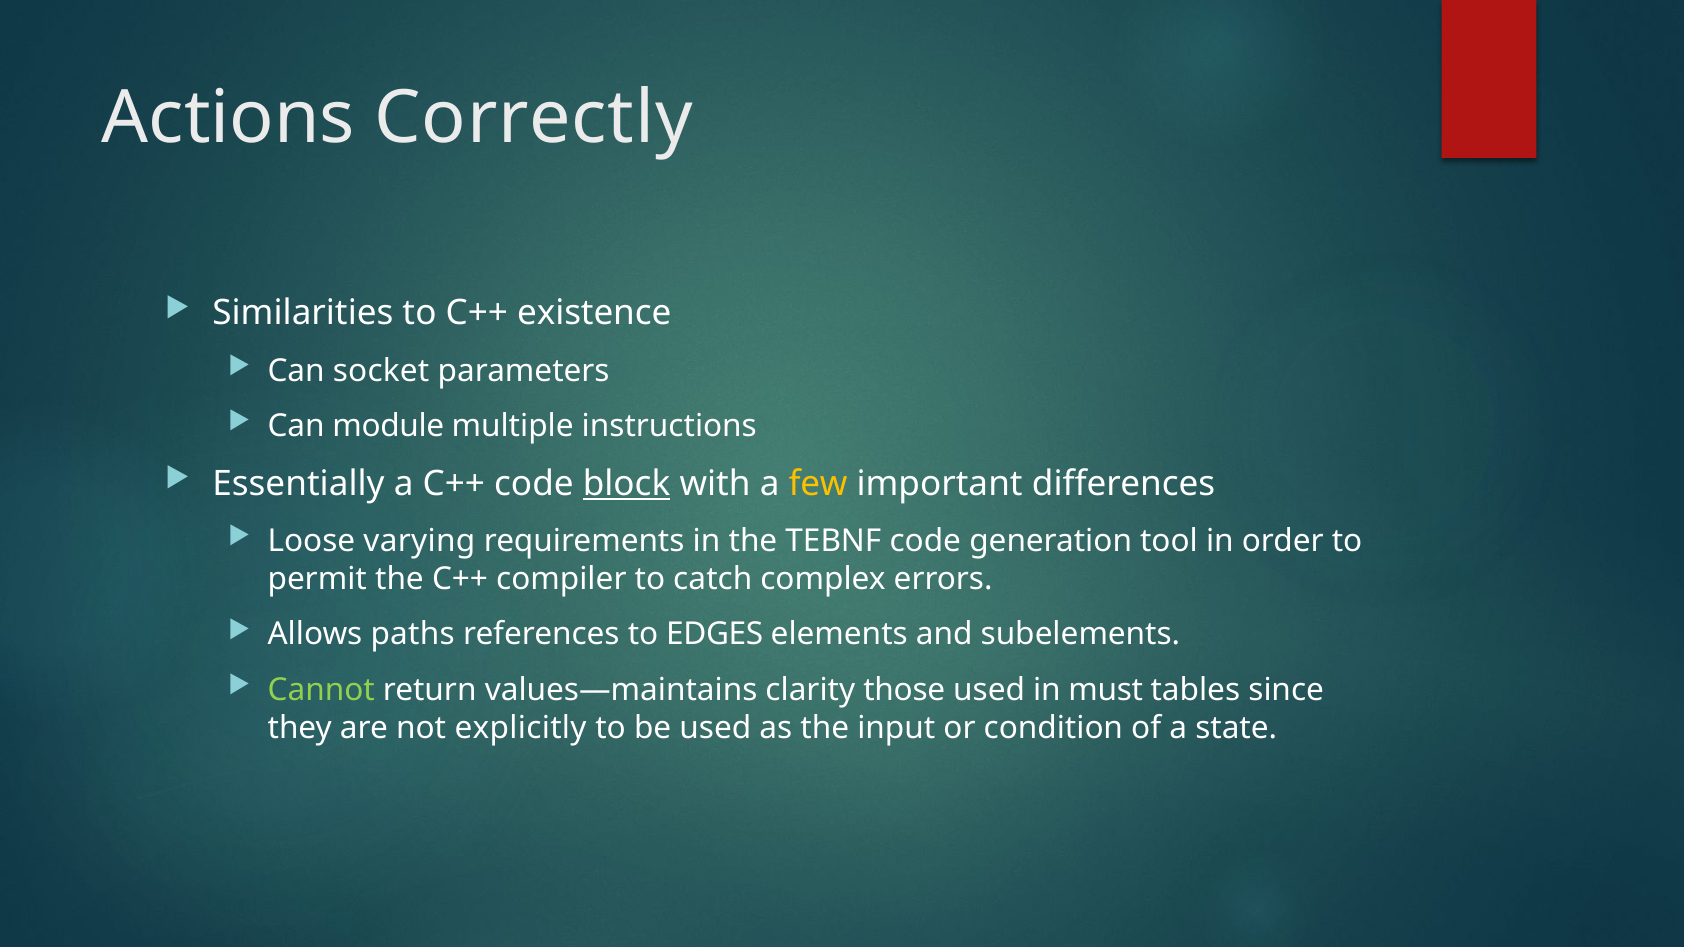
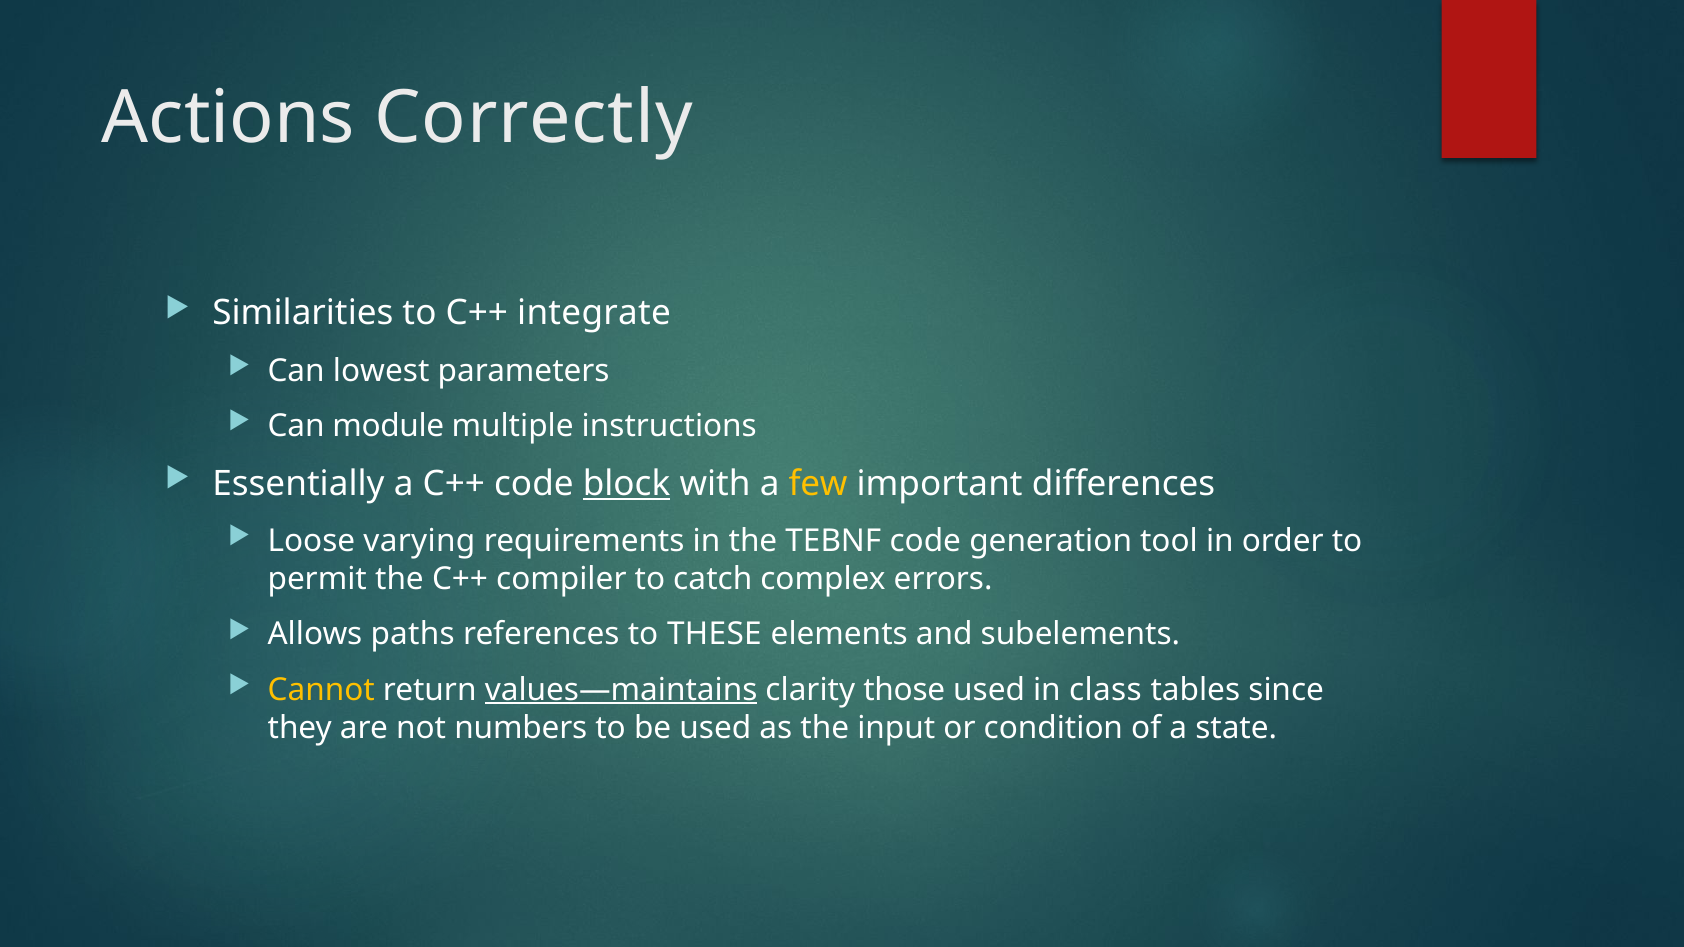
existence: existence -> integrate (594, 313)
socket: socket -> lowest (381, 371)
EDGES: EDGES -> THESE (714, 635)
Cannot colour: light green -> yellow (321, 690)
values—maintains underline: none -> present (621, 690)
must: must -> class (1105, 690)
explicitly: explicitly -> numbers (521, 728)
